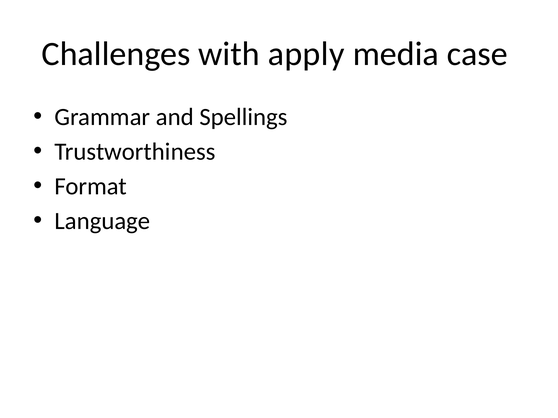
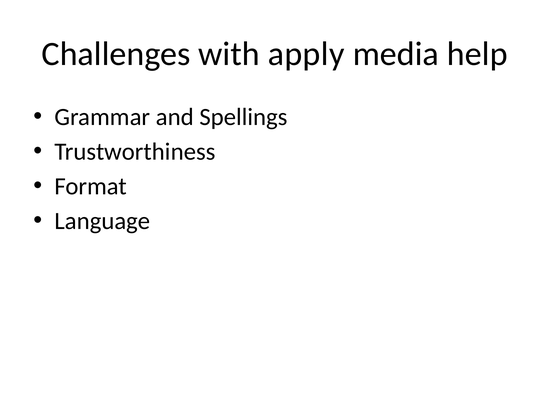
case: case -> help (477, 54)
